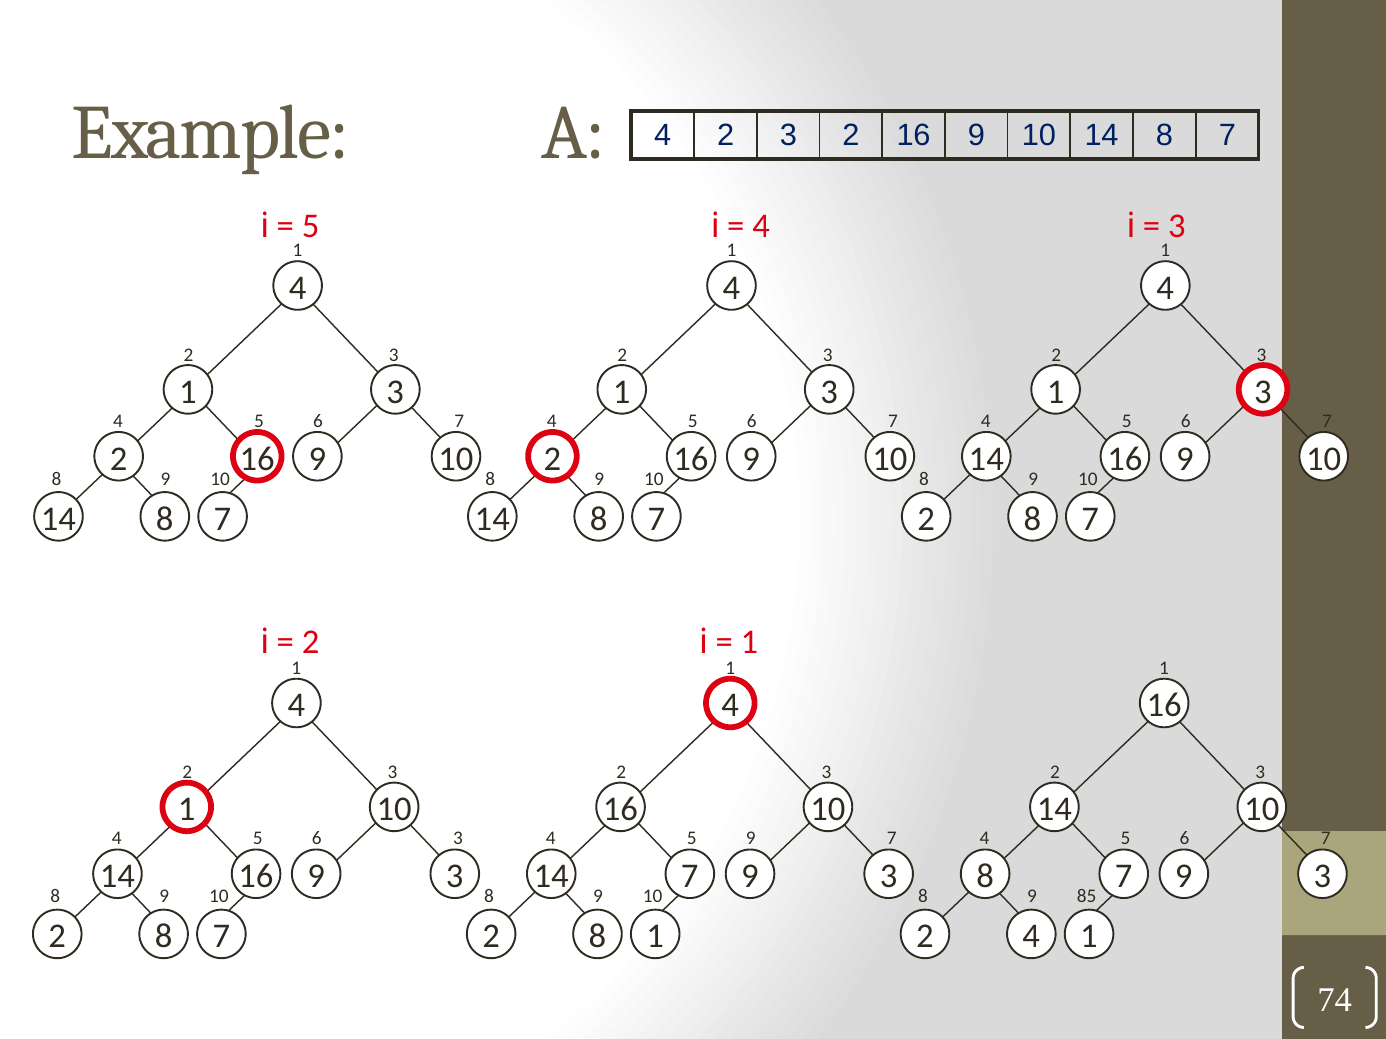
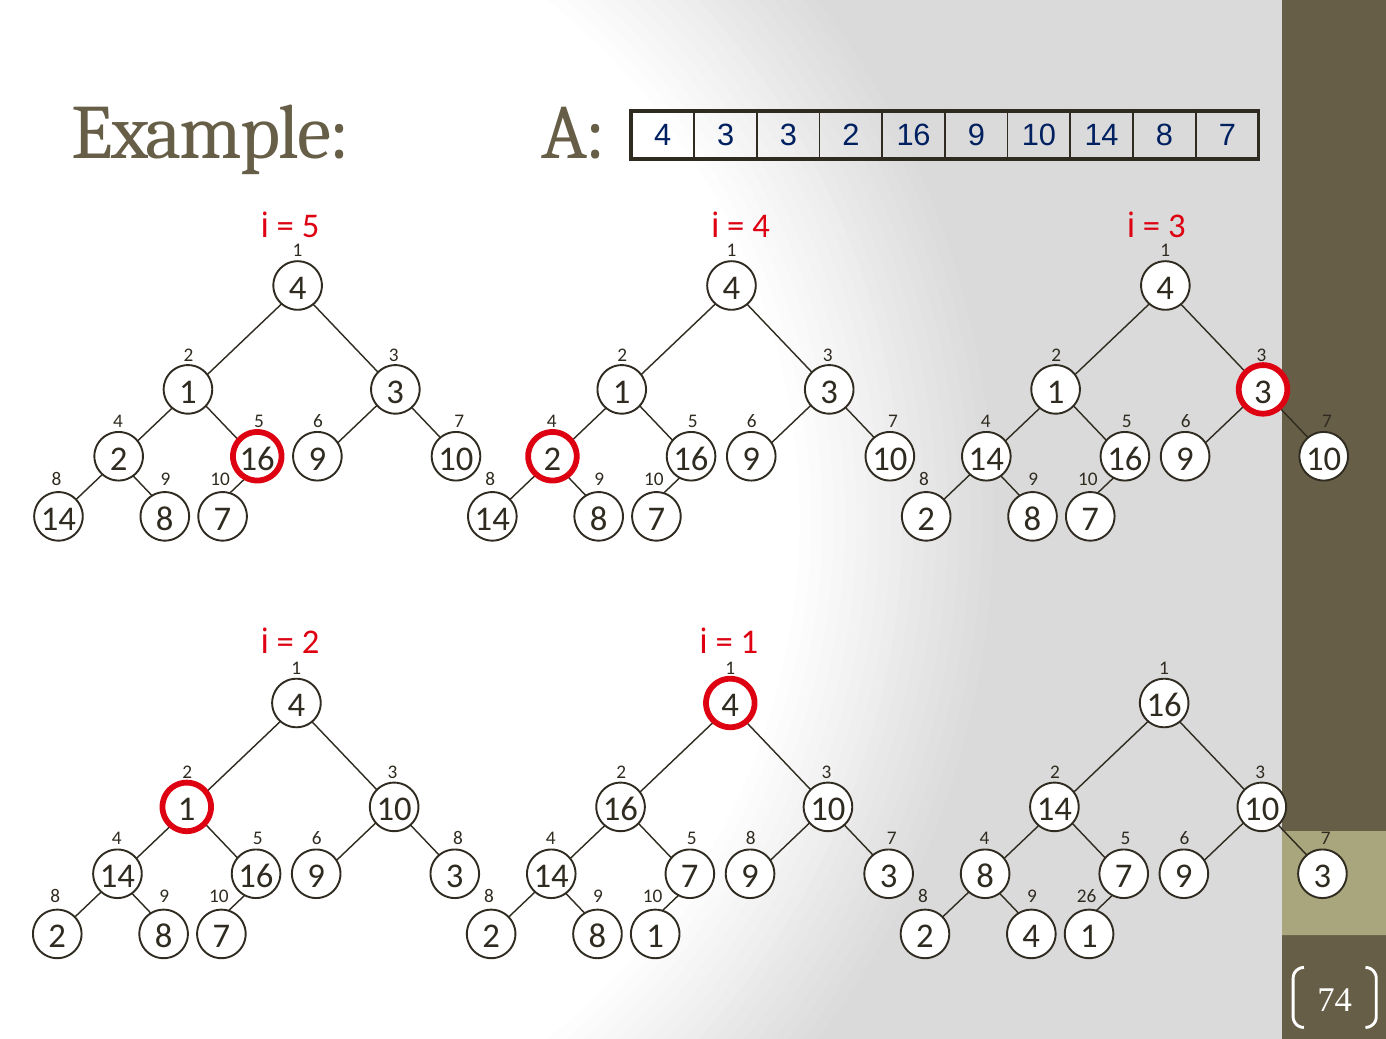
A 4 2: 2 -> 3 (726, 135)
6 3: 3 -> 8 (458, 839)
5 9: 9 -> 8 (751, 839)
85: 85 -> 26 (1087, 897)
